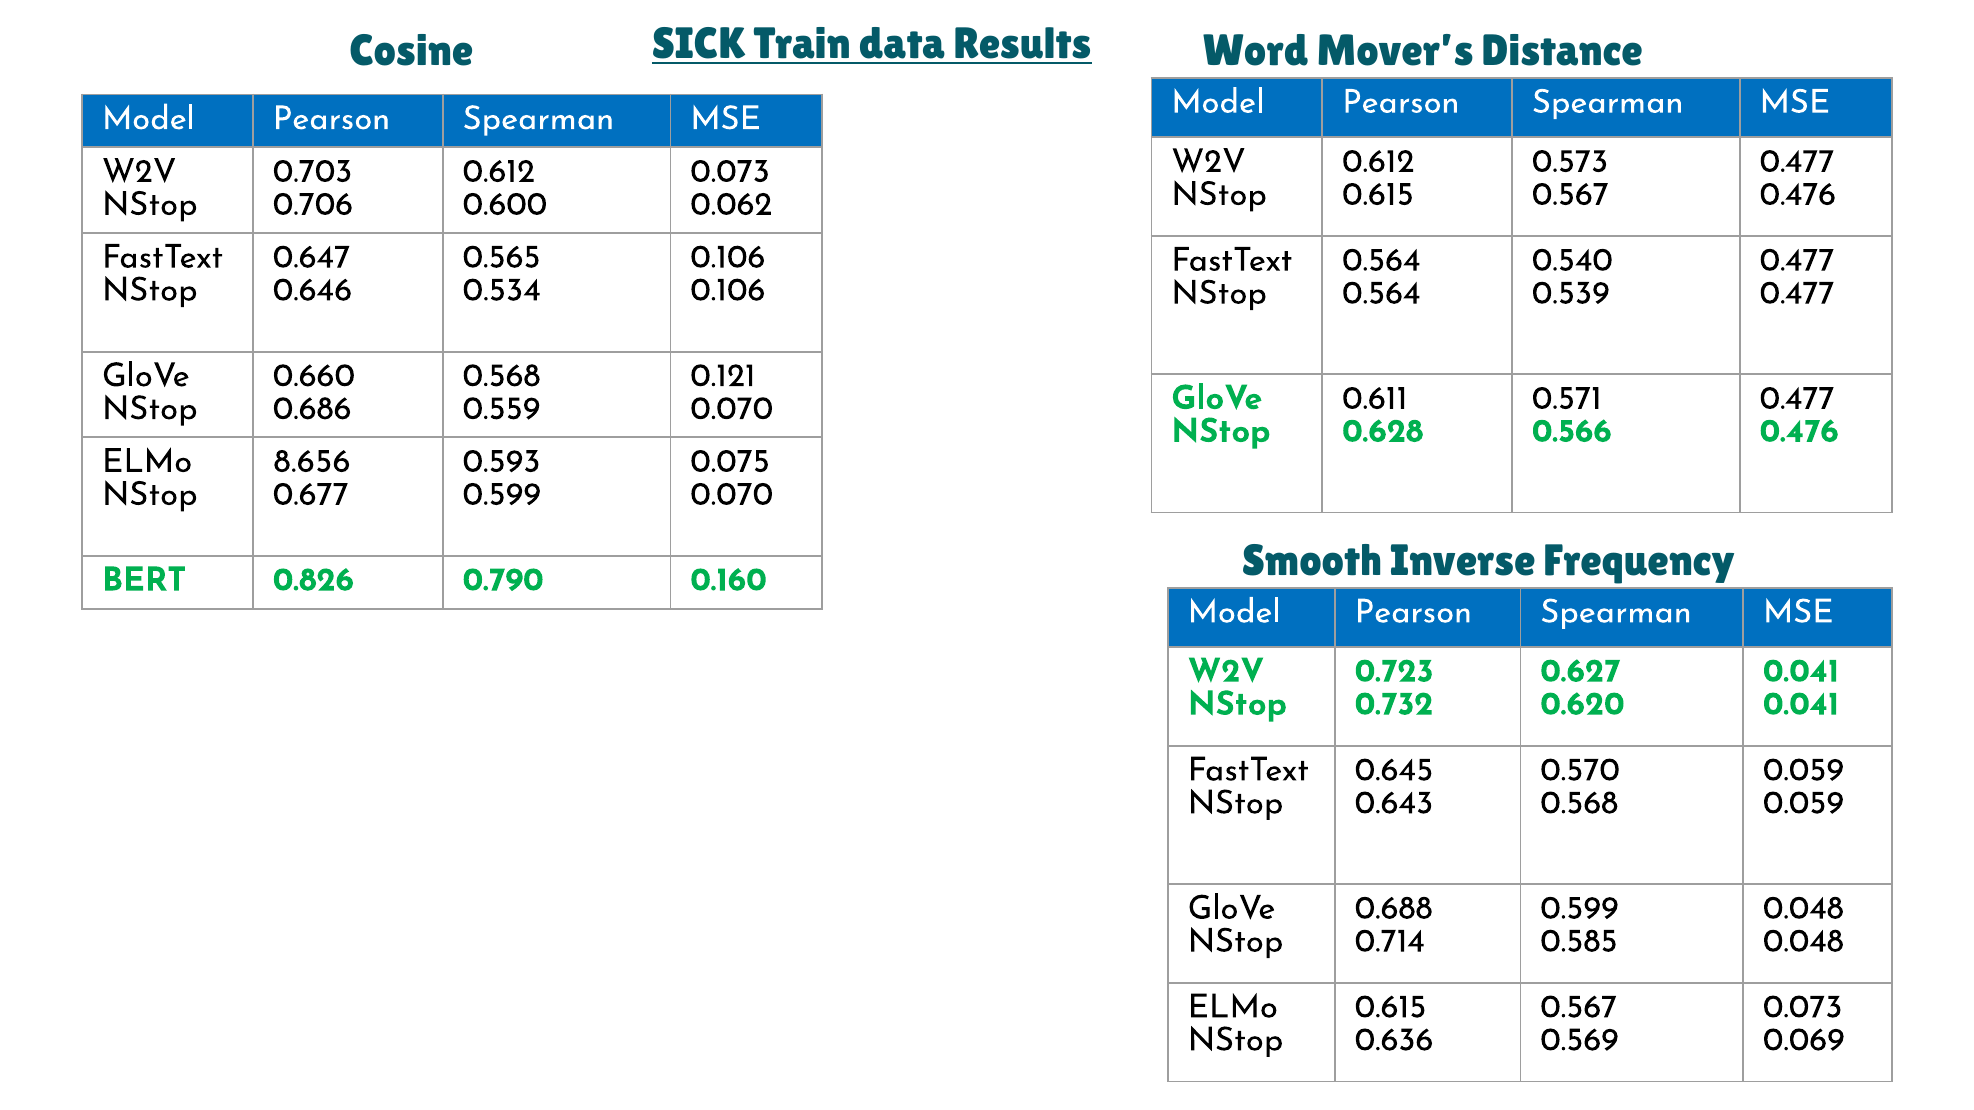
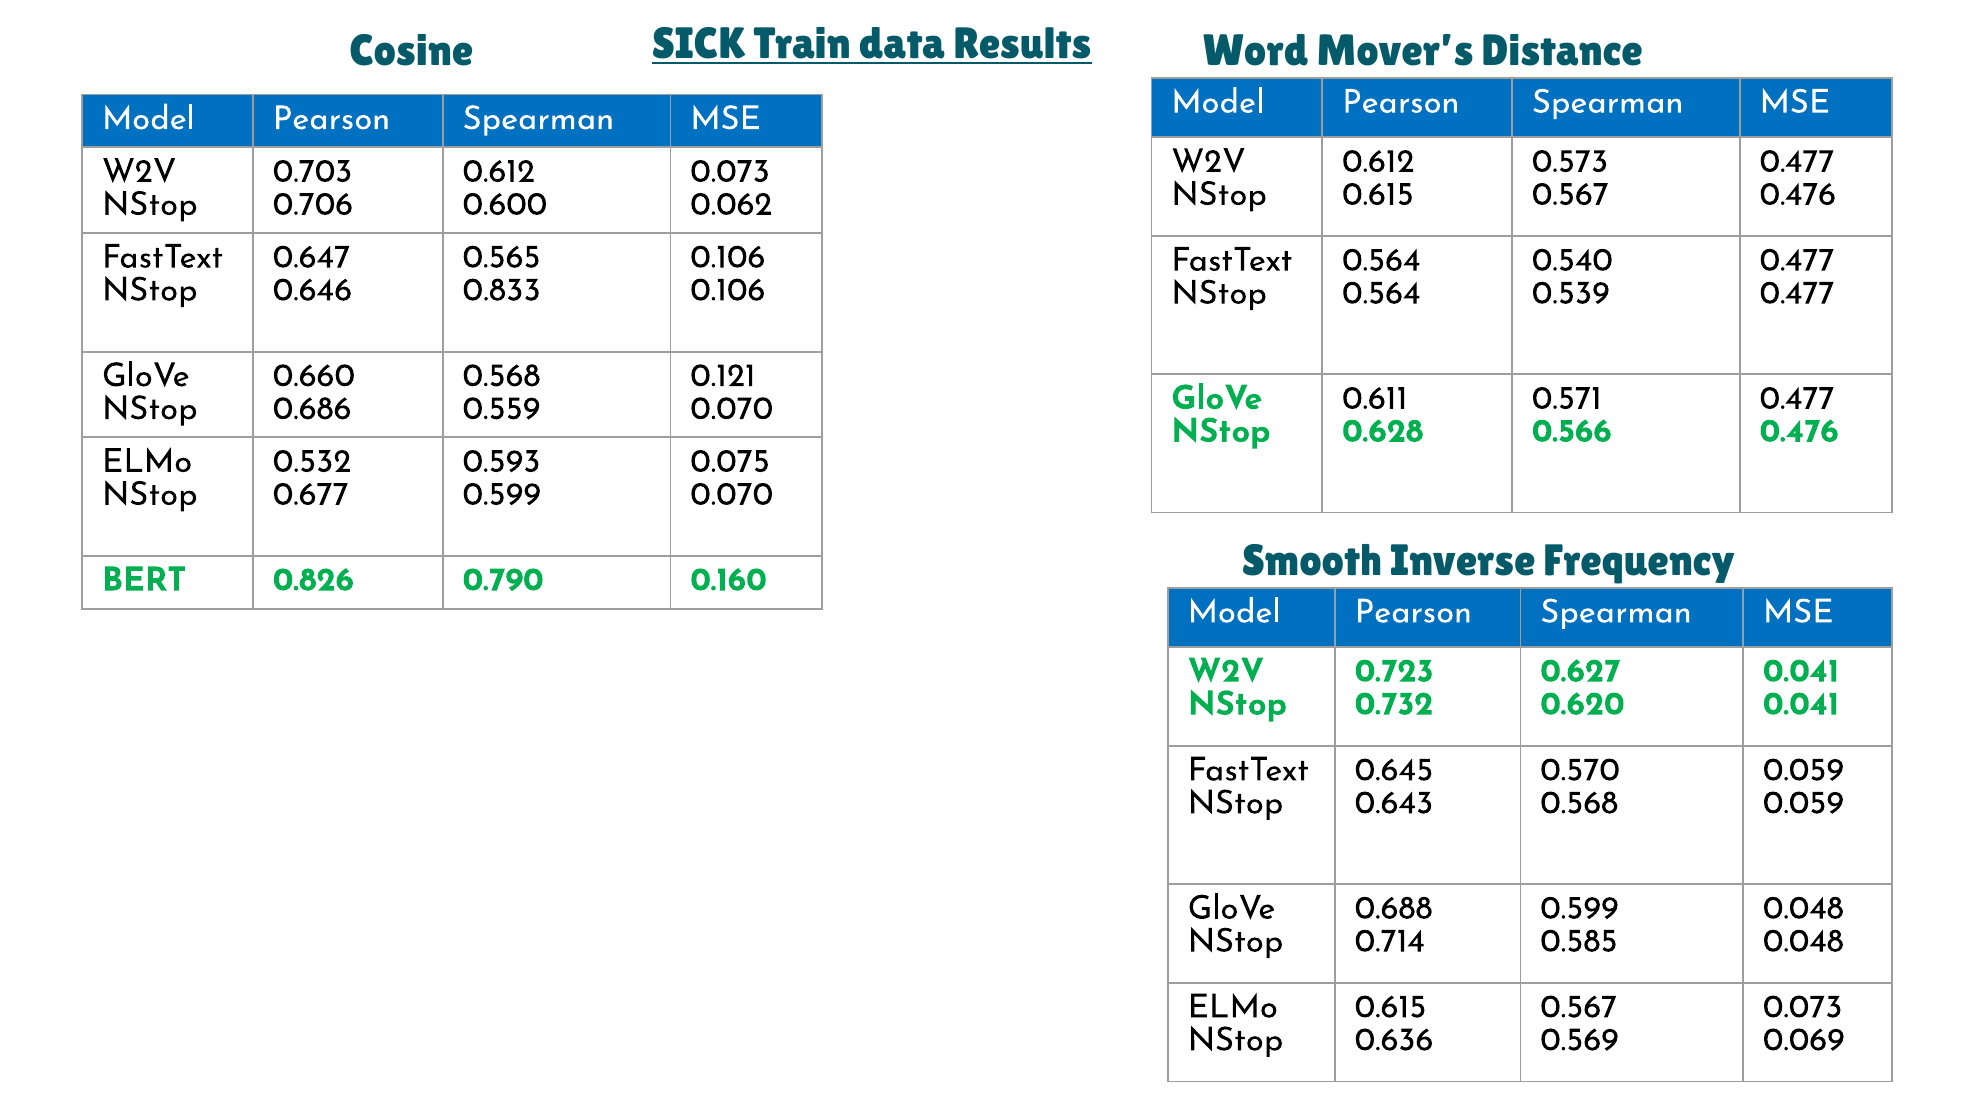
0.534: 0.534 -> 0.833 (502, 290)
8.656: 8.656 -> 0.532 (312, 461)
